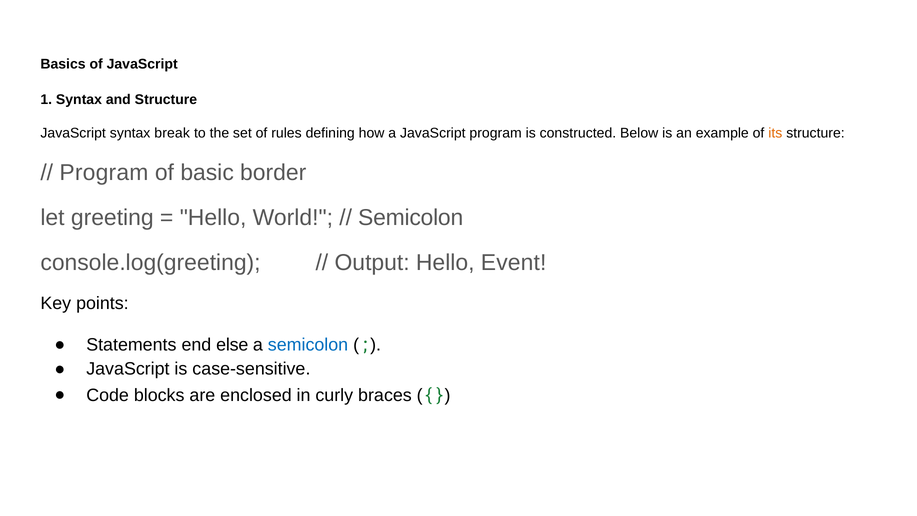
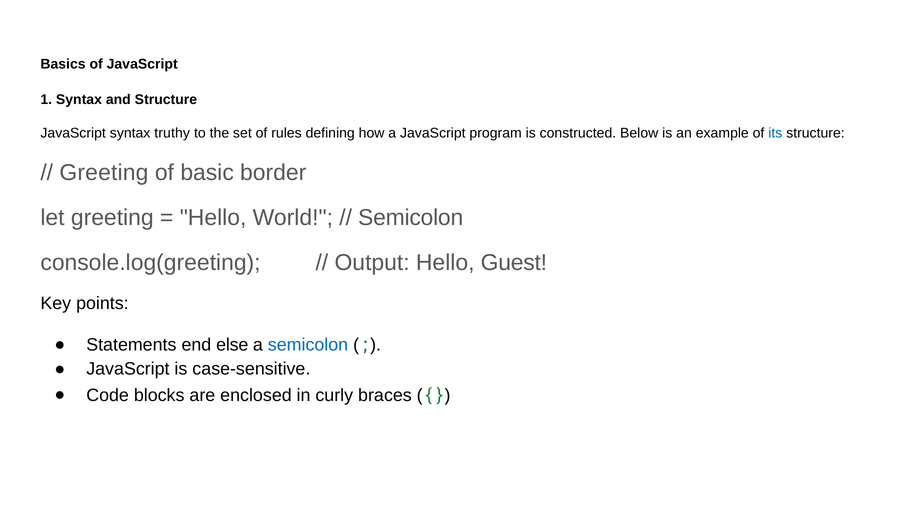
break: break -> truthy (172, 133)
its colour: orange -> blue (775, 133)
Program: Program -> Greeting (104, 173)
Event: Event -> Guest (514, 262)
